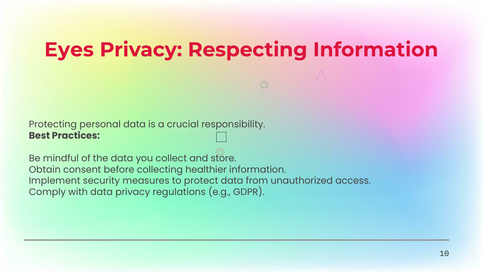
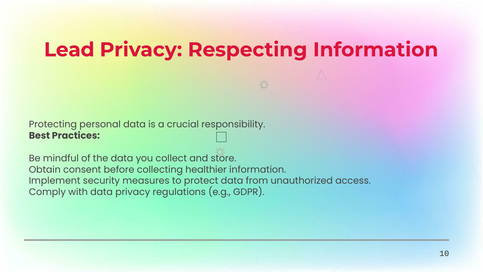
Eyes: Eyes -> Lead (69, 50)
